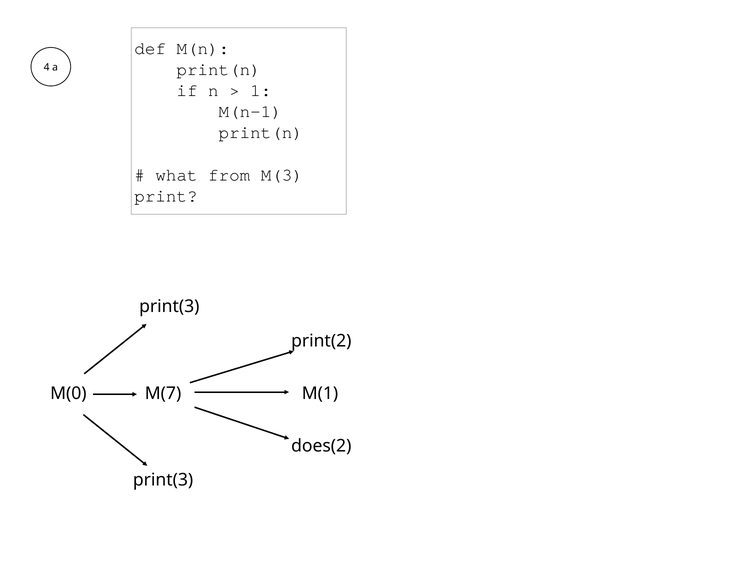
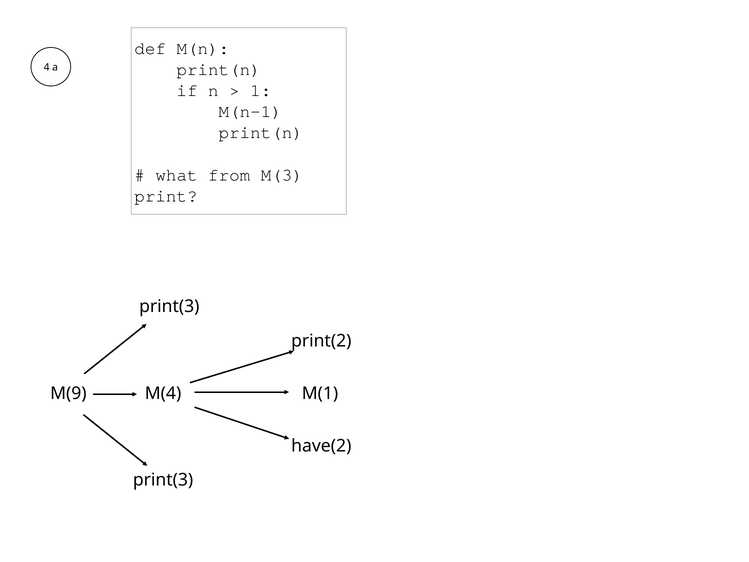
M(0: M(0 -> M(9 (68, 393)
M(7: M(7 -> M(4 (163, 393)
does(2: does(2 -> have(2 (321, 446)
